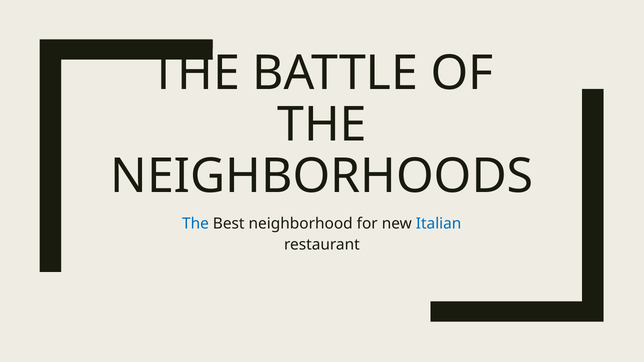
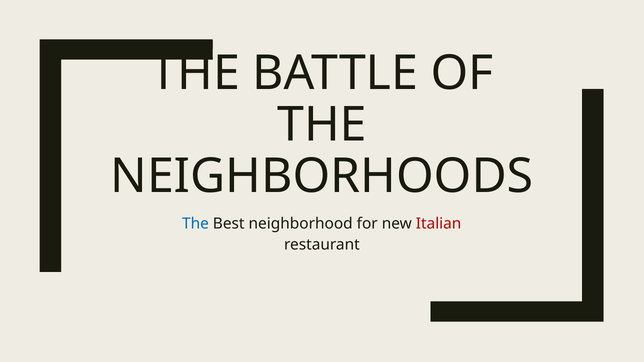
Italian colour: blue -> red (439, 224)
